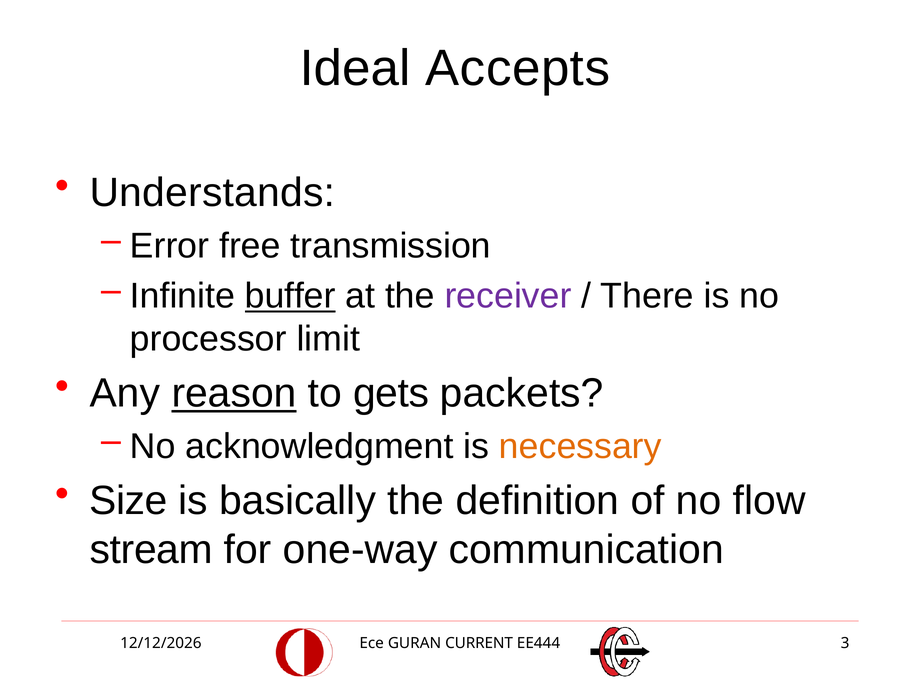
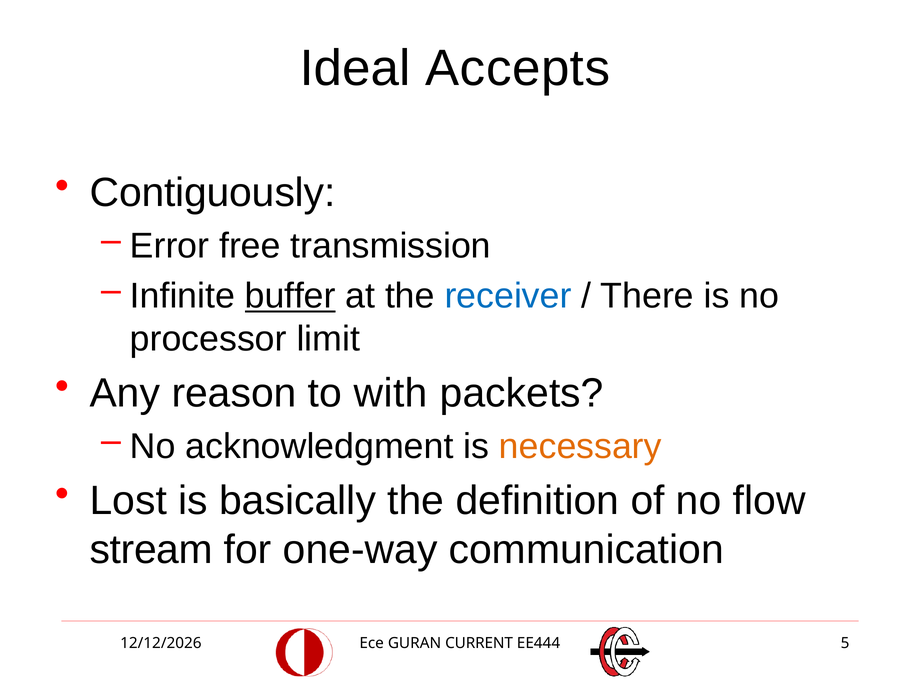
Understands: Understands -> Contiguously (213, 193)
receiver colour: purple -> blue (508, 296)
reason underline: present -> none (234, 393)
gets: gets -> with (391, 393)
Size: Size -> Lost (128, 501)
3: 3 -> 5 (845, 643)
